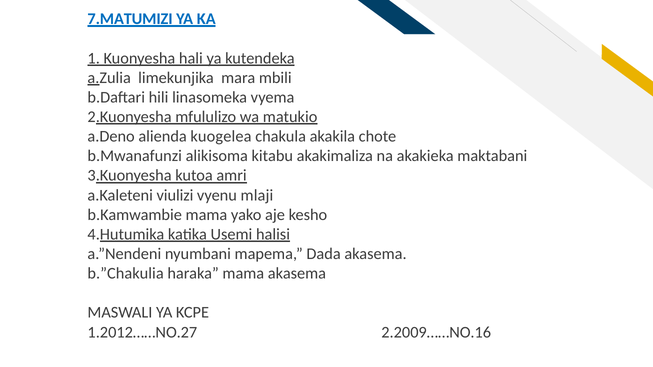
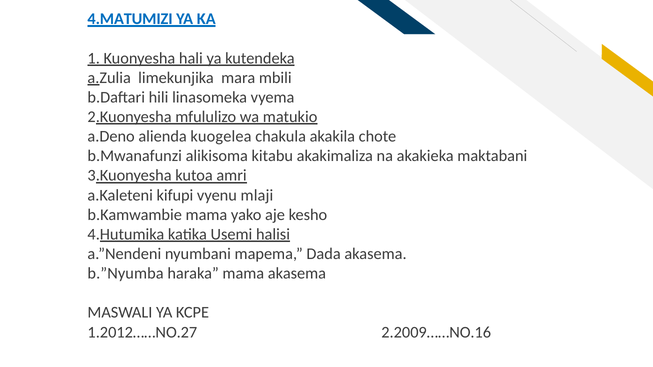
7.MATUMIZI: 7.MATUMIZI -> 4.MATUMIZI (130, 19)
viulizi: viulizi -> kifupi (175, 195)
b.”Chakulia: b.”Chakulia -> b.”Nyumba (126, 274)
